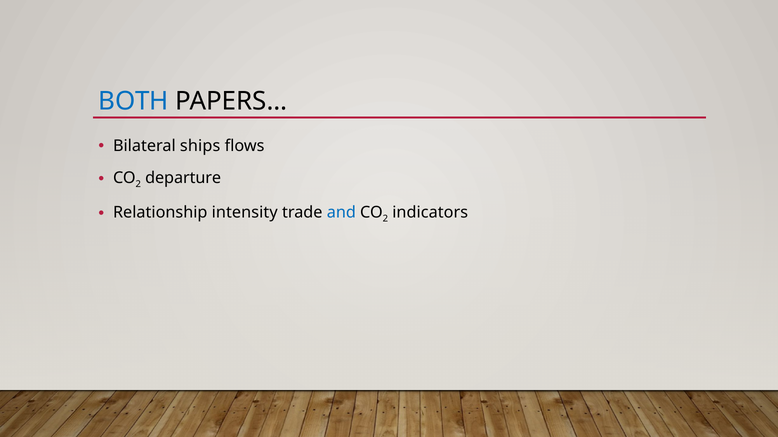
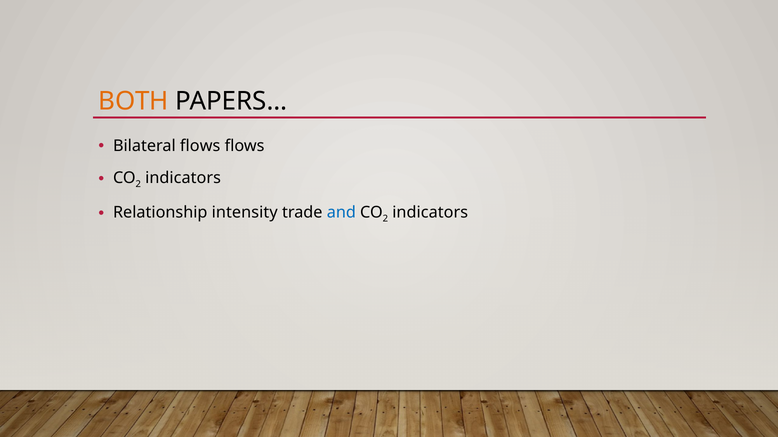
BOTH colour: blue -> orange (134, 101)
Bilateral ships: ships -> flows (200, 146)
departure: departure -> indicators (183, 178)
